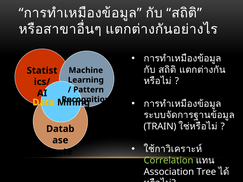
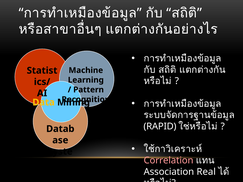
TRAIN: TRAIN -> RAPID (160, 127)
Correlation colour: light green -> pink (169, 161)
Tree: Tree -> Real (206, 172)
